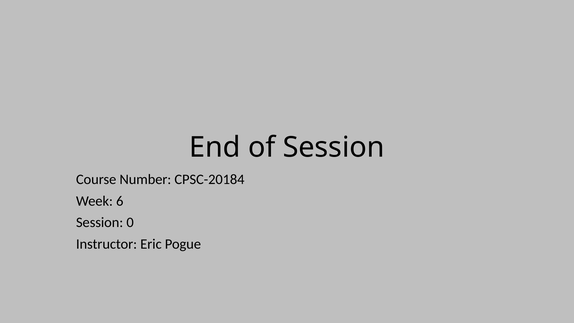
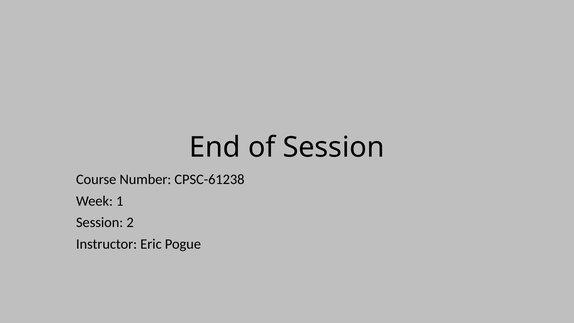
CPSC-20184: CPSC-20184 -> CPSC-61238 (209, 179)
6: 6 -> 1 (120, 201)
0: 0 -> 2 (130, 222)
